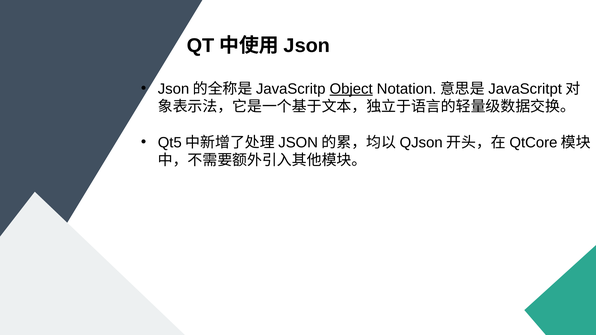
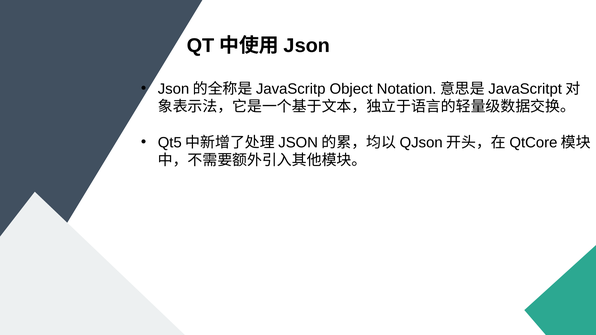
Object underline: present -> none (351, 89)
